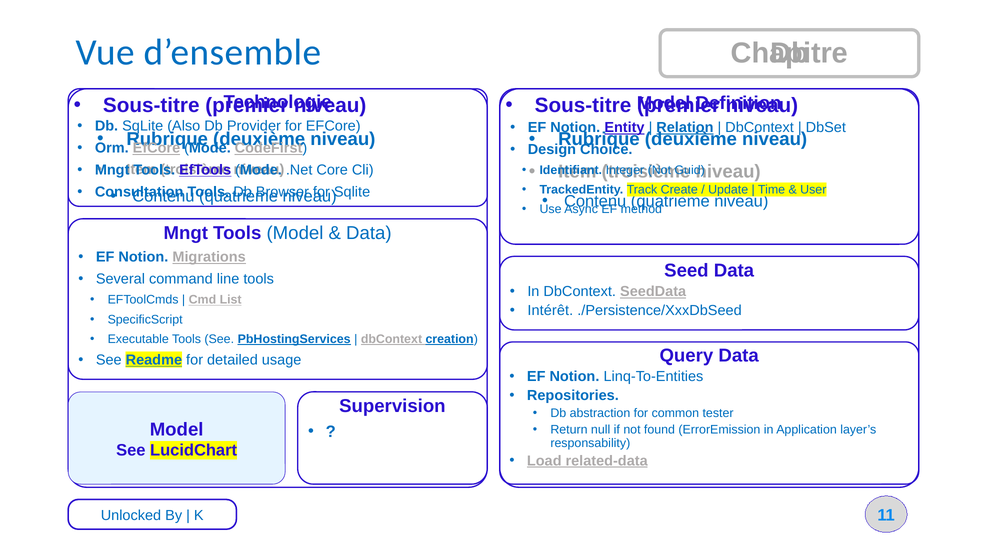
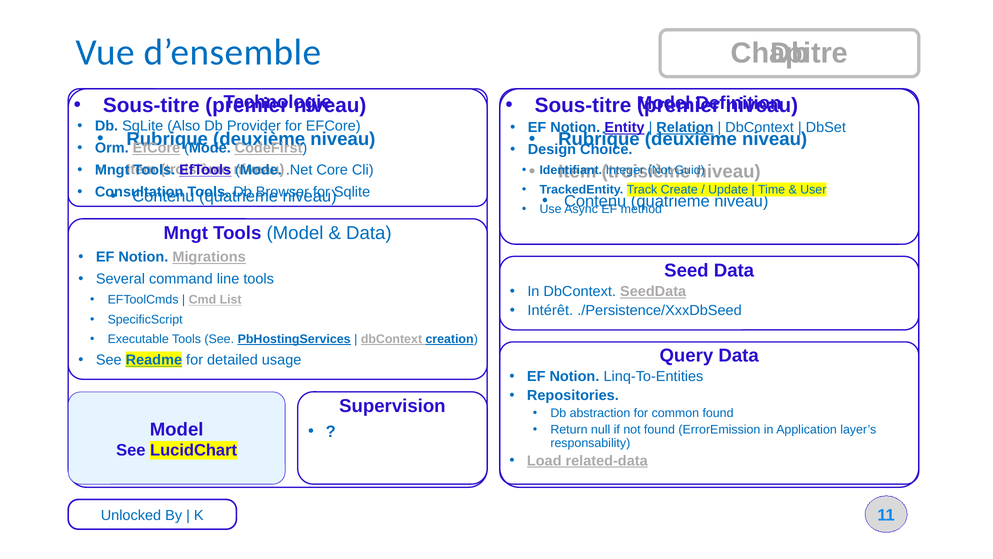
common tester: tester -> found (718, 413)
